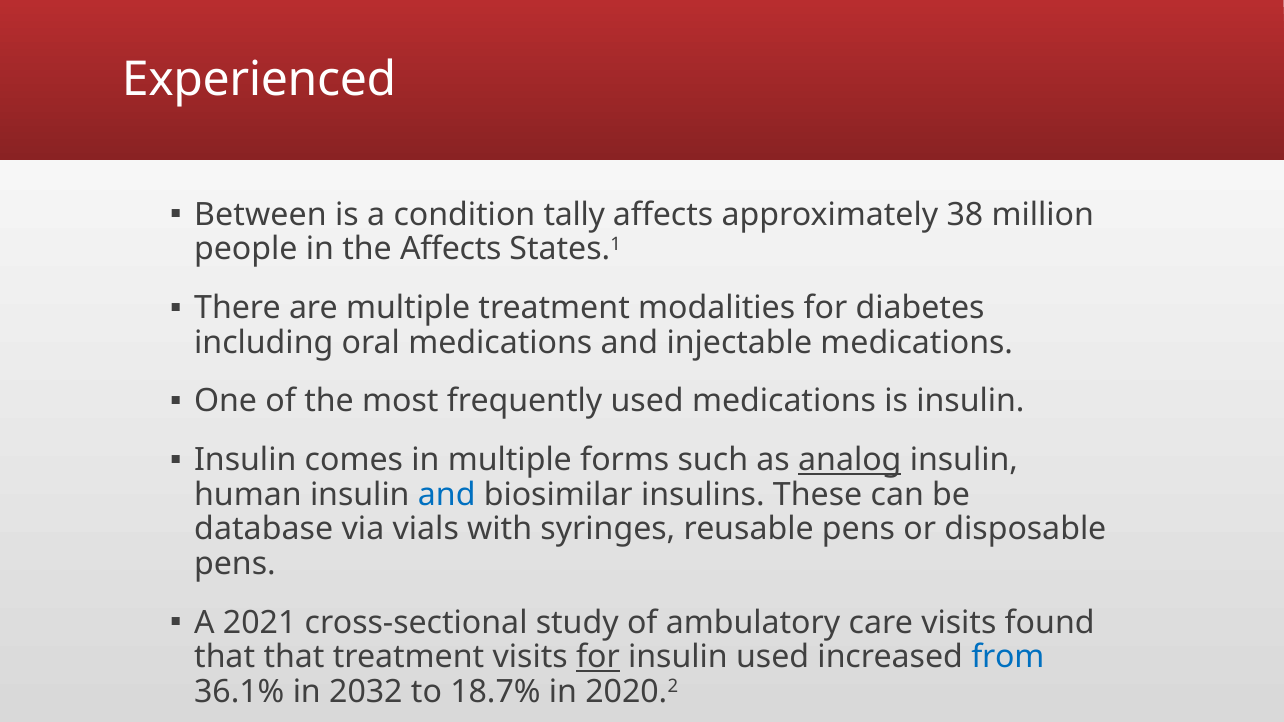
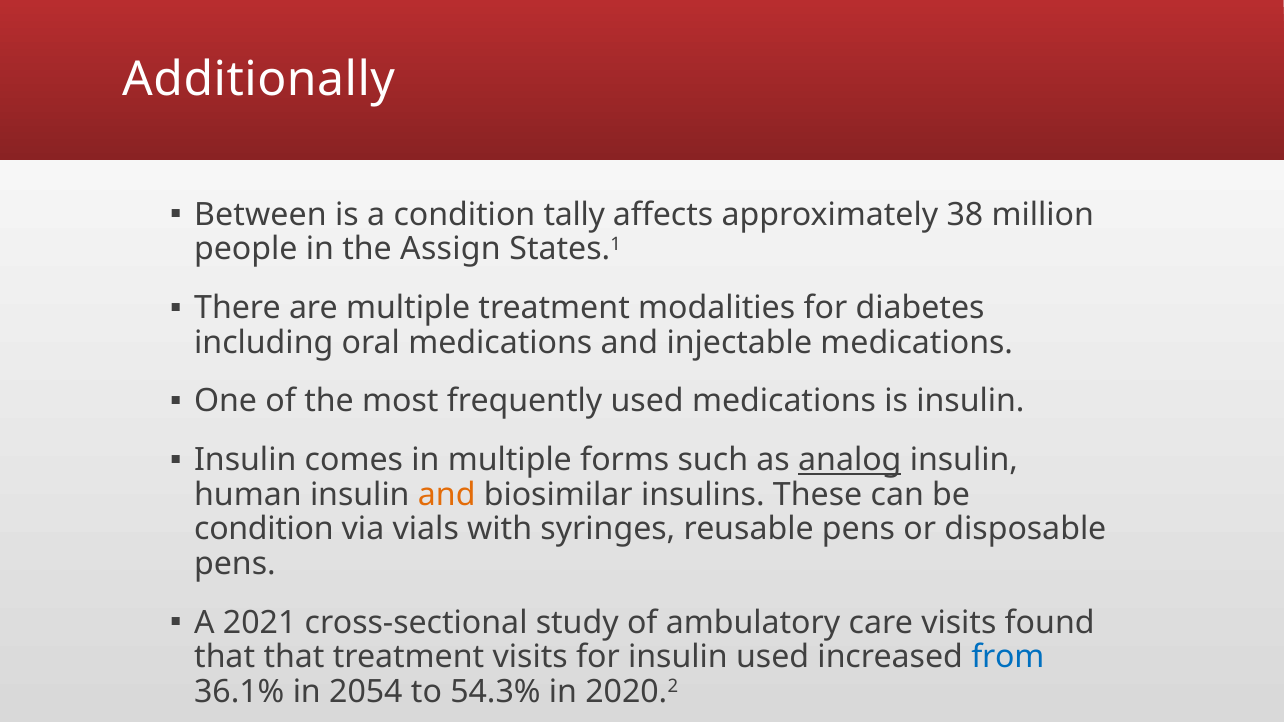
Experienced: Experienced -> Additionally (259, 80)
the Affects: Affects -> Assign (451, 249)
and colour: blue -> orange (447, 495)
database: database -> condition (264, 529)
for underline: present -> none (598, 657)
2032: 2032 -> 2054 (366, 692)
18.7%: 18.7% -> 54.3% (495, 692)
